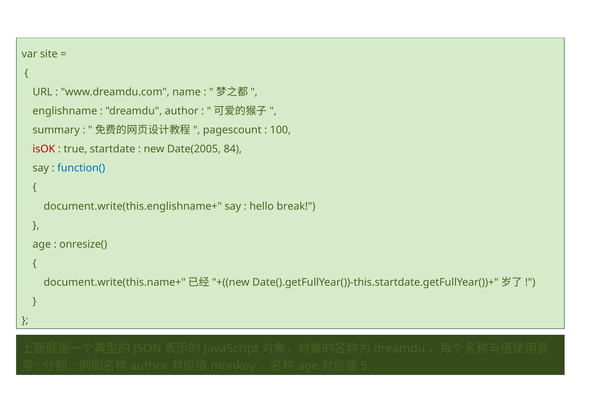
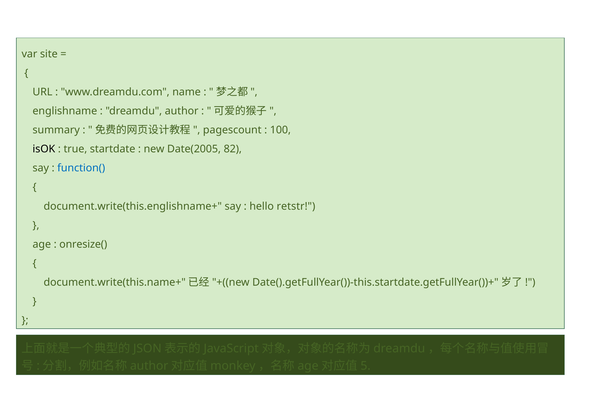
isOK colour: red -> black (44, 149)
84: 84 -> 82 (233, 149)
break: break -> retstr (296, 206)
